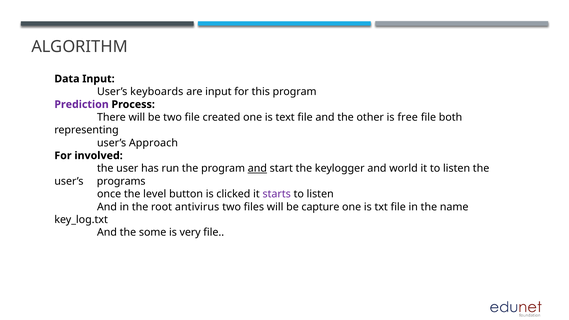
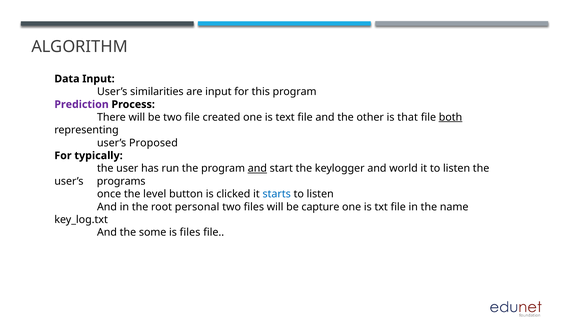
keyboards: keyboards -> similarities (157, 92)
free: free -> that (408, 117)
both underline: none -> present (451, 117)
Approach: Approach -> Proposed (153, 143)
involved: involved -> typically (99, 156)
starts colour: purple -> blue (277, 194)
antivirus: antivirus -> personal (197, 207)
is very: very -> files (190, 232)
